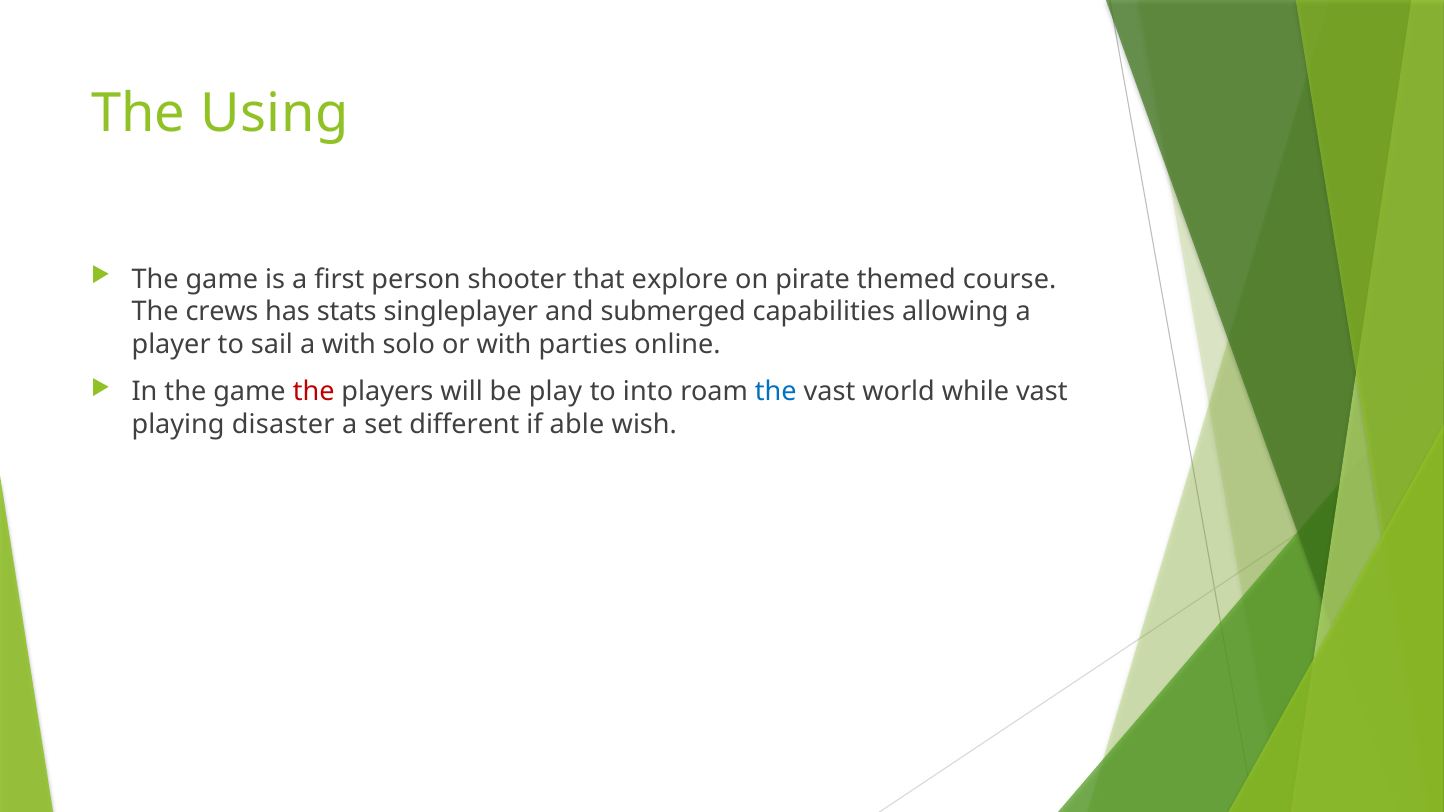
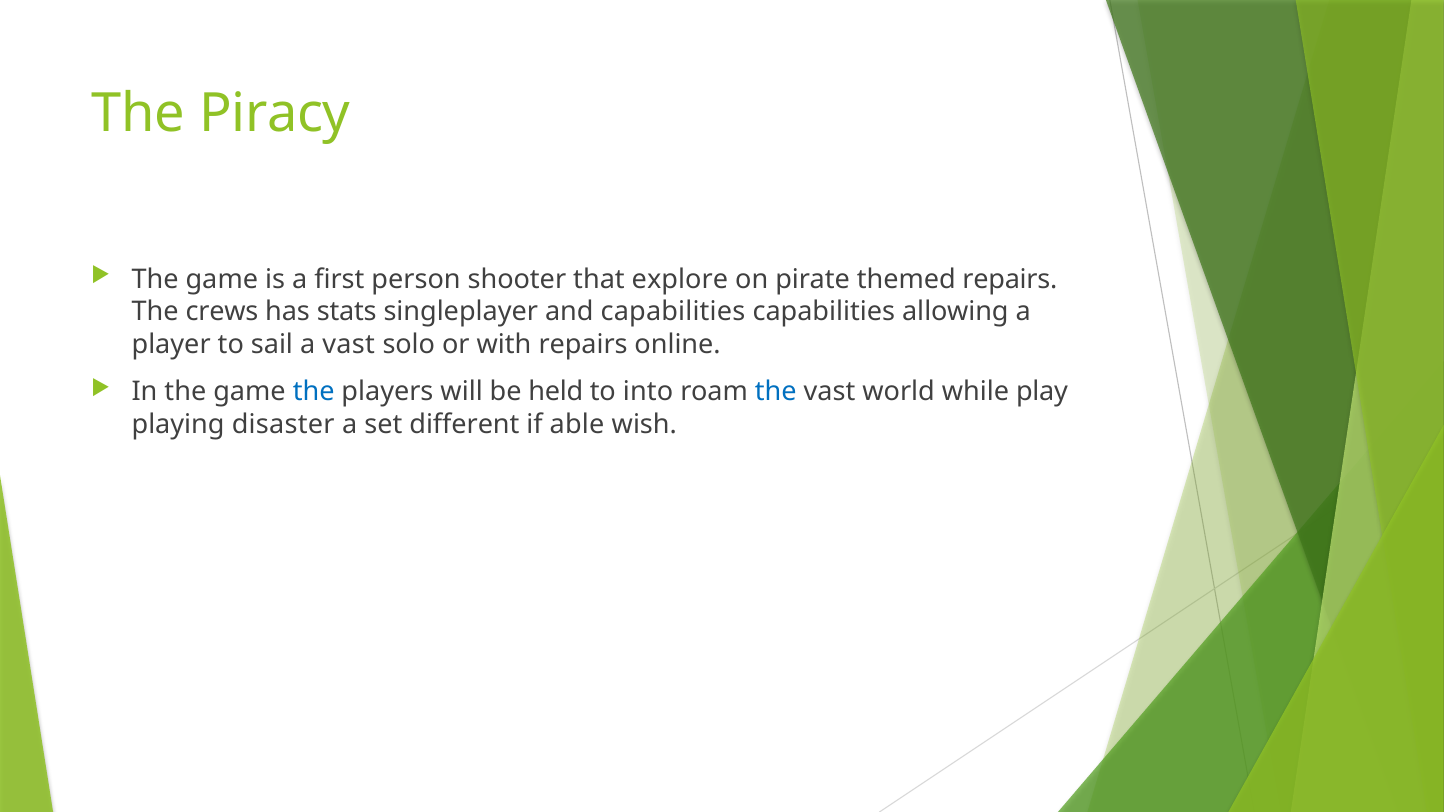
Using: Using -> Piracy (275, 114)
themed course: course -> repairs (1010, 279)
and submerged: submerged -> capabilities (673, 312)
a with: with -> vast (349, 344)
with parties: parties -> repairs (583, 344)
the colour: red -> blue (314, 392)
play: play -> held (556, 392)
while vast: vast -> play (1042, 392)
